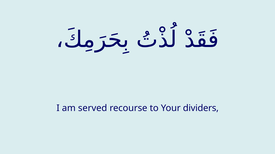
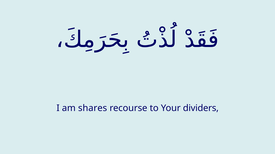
served: served -> shares (93, 109)
